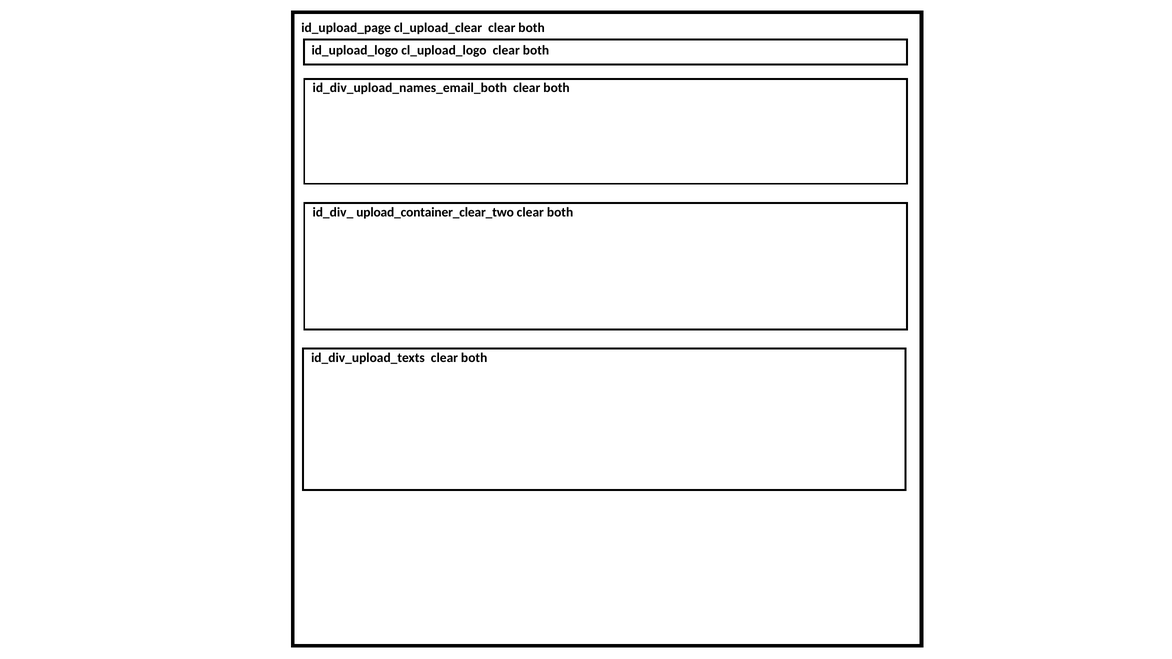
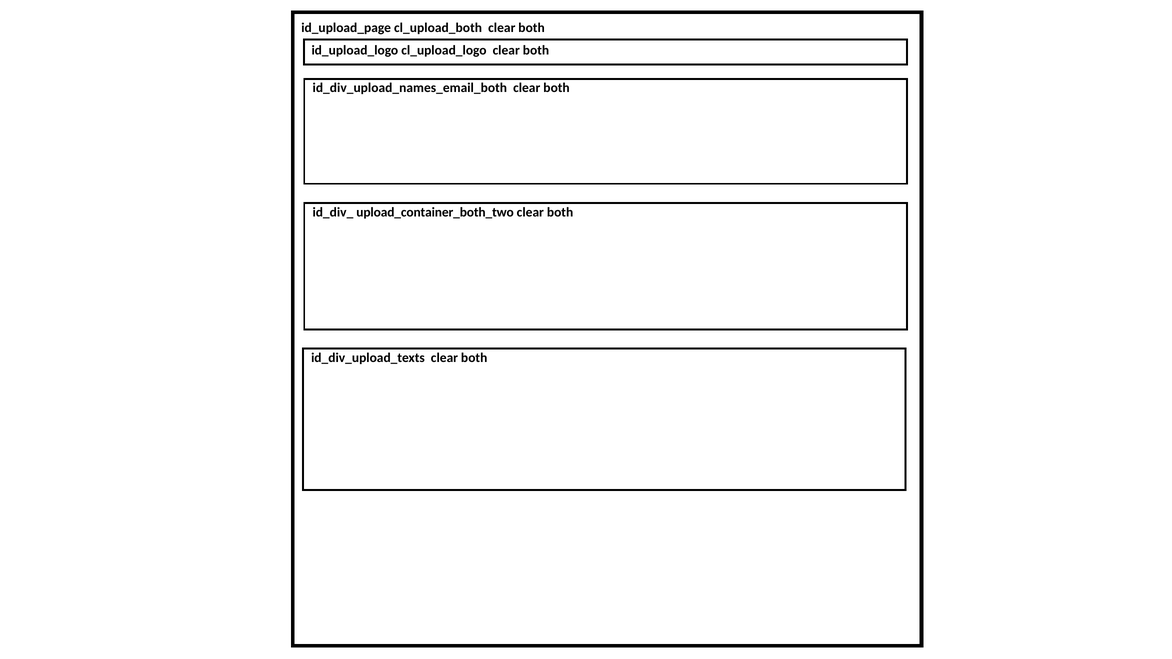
cl_upload_clear: cl_upload_clear -> cl_upload_both (438, 28)
upload_container_clear_two: upload_container_clear_two -> upload_container_both_two (435, 212)
